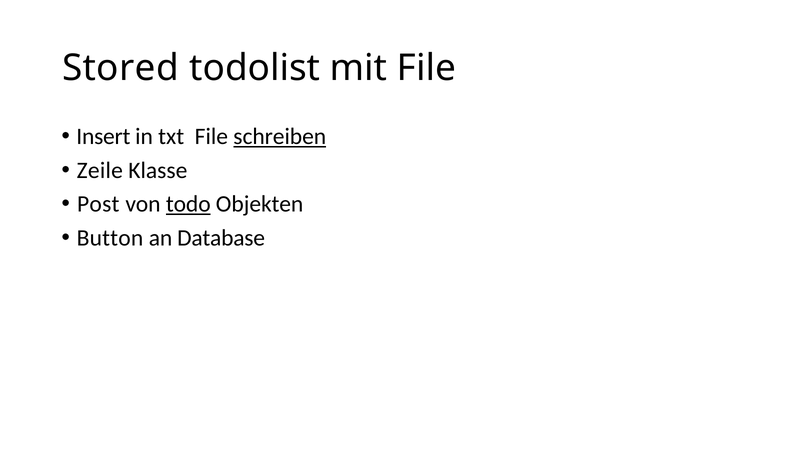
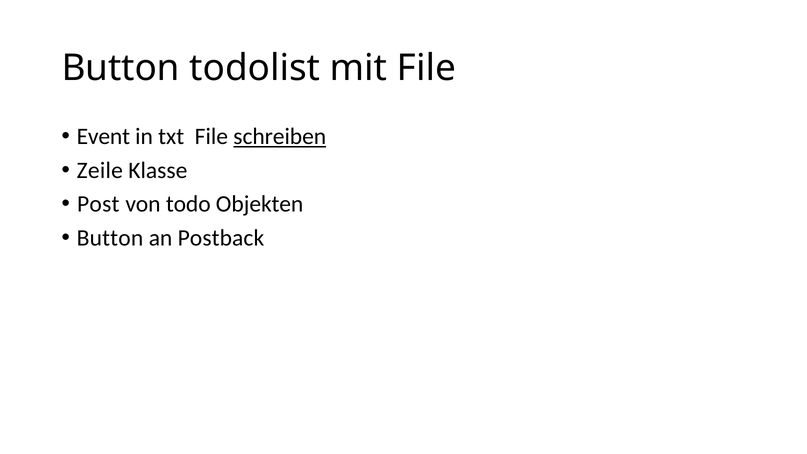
Stored: Stored -> Button (121, 68)
Insert: Insert -> Event (103, 136)
todo underline: present -> none (188, 204)
Database: Database -> Postback (221, 238)
